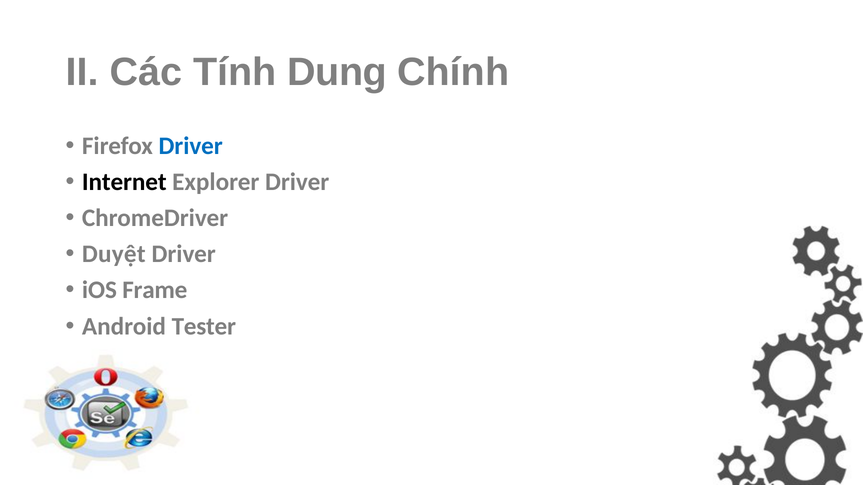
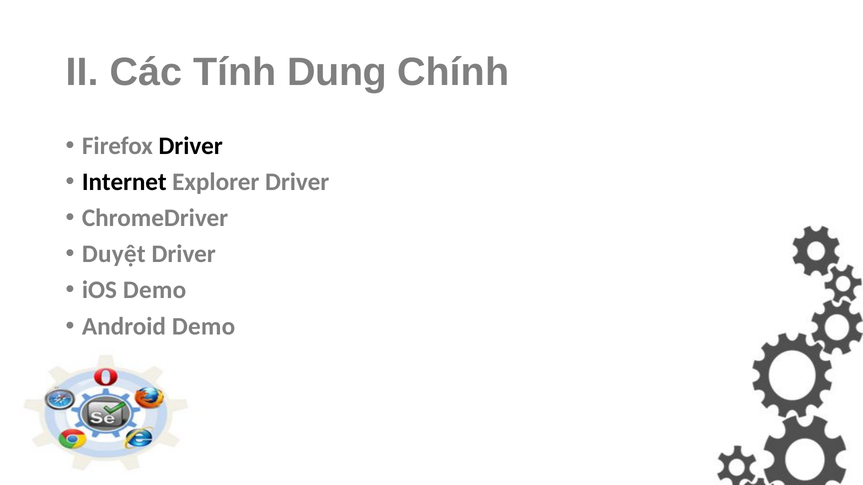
Driver colour: blue -> black (191, 146)
iOS Frame: Frame -> Demo (155, 290)
Android Tester: Tester -> Demo (204, 327)
